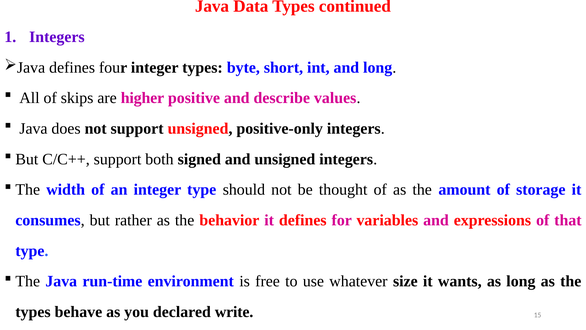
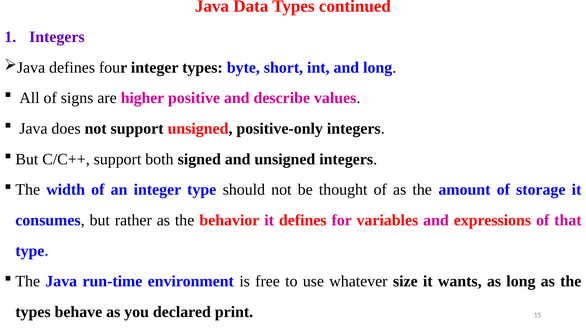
skips: skips -> signs (77, 98)
write: write -> print (234, 312)
